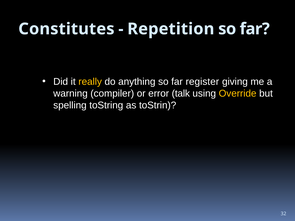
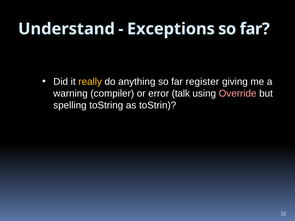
Constitutes: Constitutes -> Understand (66, 29)
Repetition: Repetition -> Exceptions (171, 29)
Override colour: yellow -> pink (238, 94)
